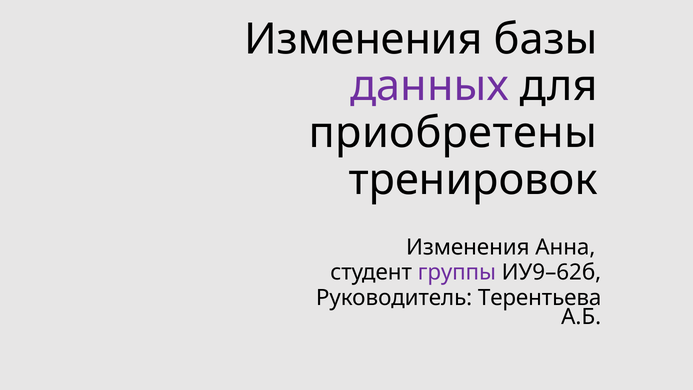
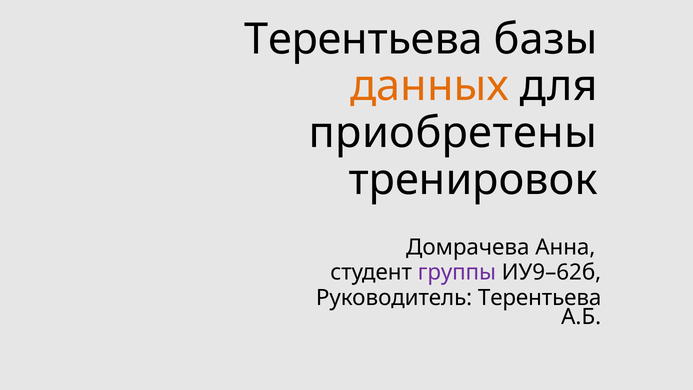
Изменения: Изменения -> Терентьева (364, 39)
данных colour: purple -> orange (429, 86)
Изменения: Изменения -> Домрачева (468, 247)
